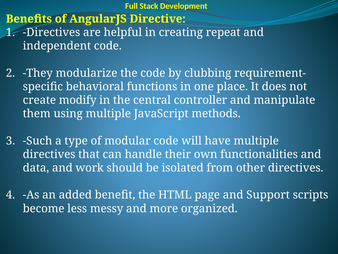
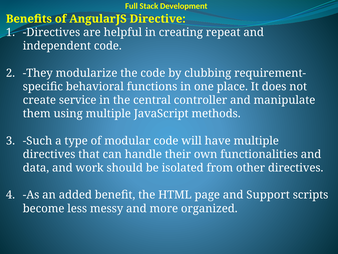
modify: modify -> service (78, 100)
